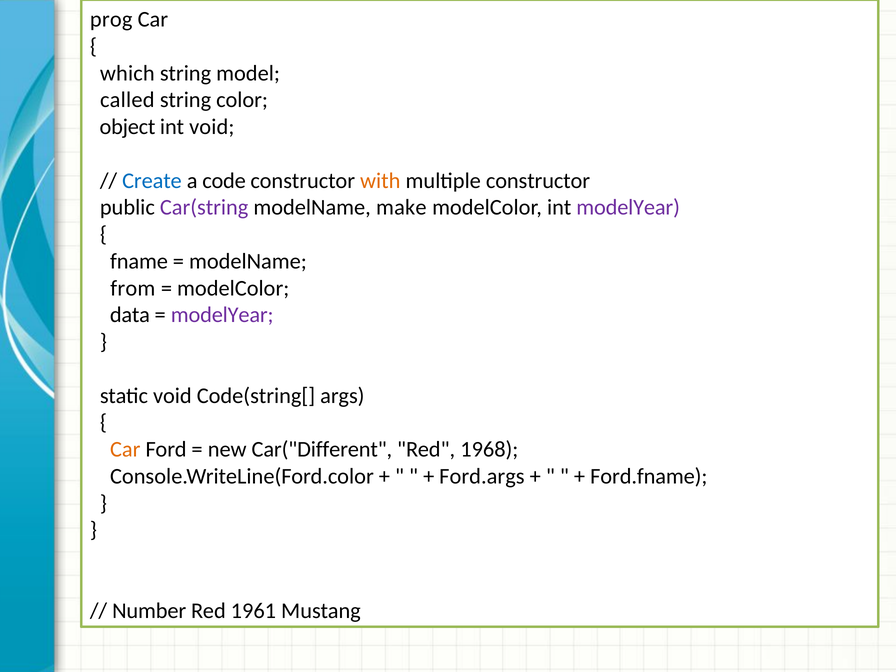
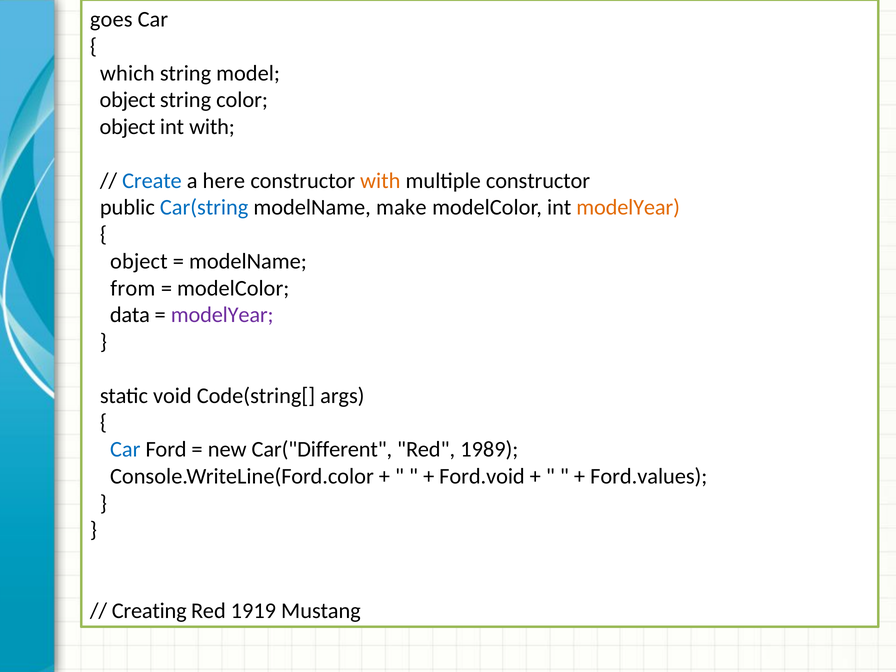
prog: prog -> goes (111, 19)
called: called -> object (128, 100)
int void: void -> with (212, 127)
code: code -> here (224, 181)
Car(string colour: purple -> blue (204, 208)
modelYear colour: purple -> orange (628, 208)
fname: fname -> object (139, 261)
Car colour: orange -> blue (125, 449)
1968: 1968 -> 1989 (489, 449)
Ford.args: Ford.args -> Ford.void (482, 476)
Ford.fname: Ford.fname -> Ford.values (649, 476)
Number: Number -> Creating (149, 611)
1961: 1961 -> 1919 (253, 611)
